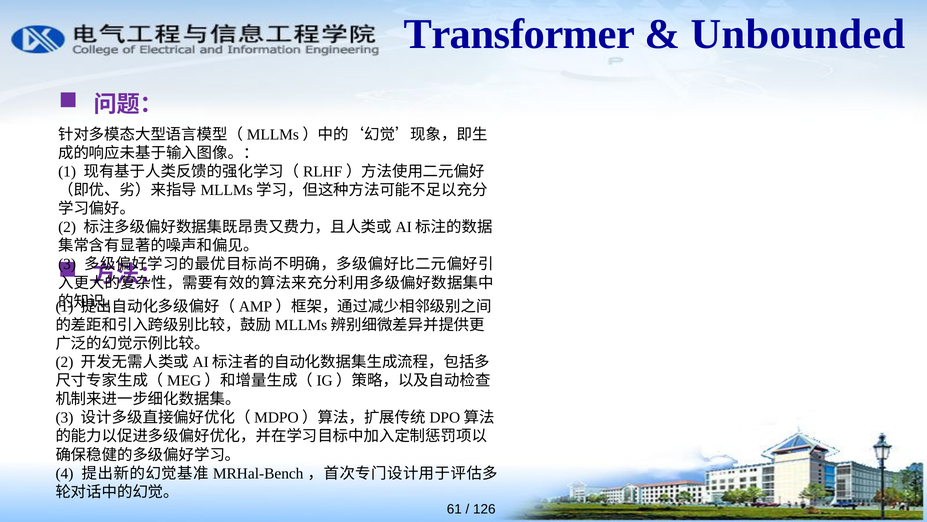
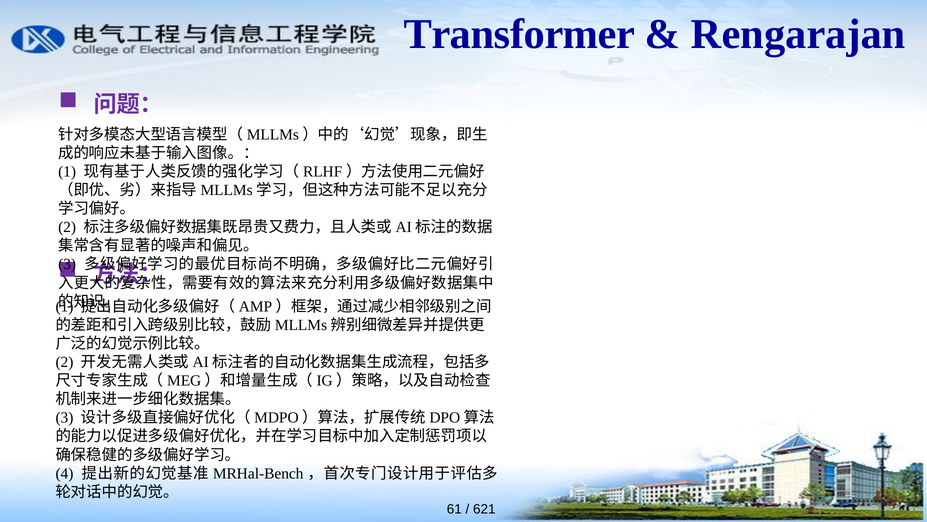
Unbounded: Unbounded -> Rengarajan (798, 34)
126: 126 -> 621 (484, 509)
